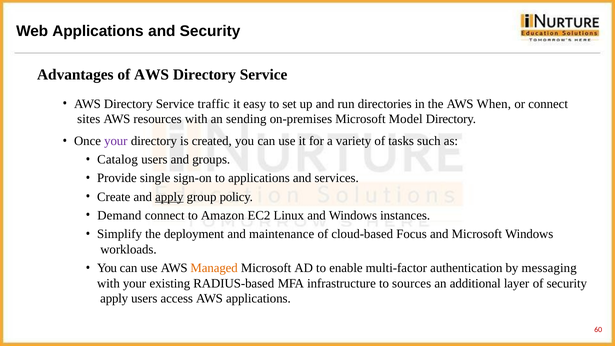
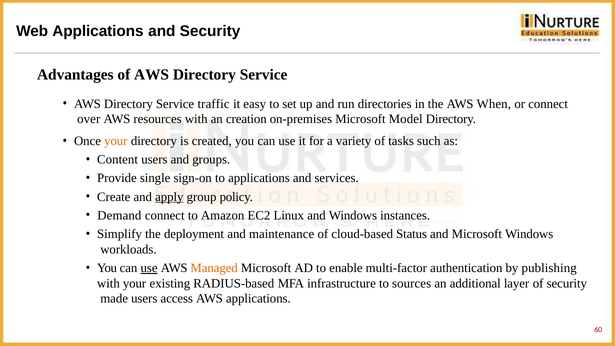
sites: sites -> over (89, 119)
sending: sending -> creation (246, 119)
your colour: purple -> orange (116, 141)
Catalog: Catalog -> Content (118, 160)
Focus: Focus -> Status (412, 234)
use underline: none -> present (149, 268)
messaging: messaging -> publishing (549, 268)
apply: apply -> made (114, 299)
